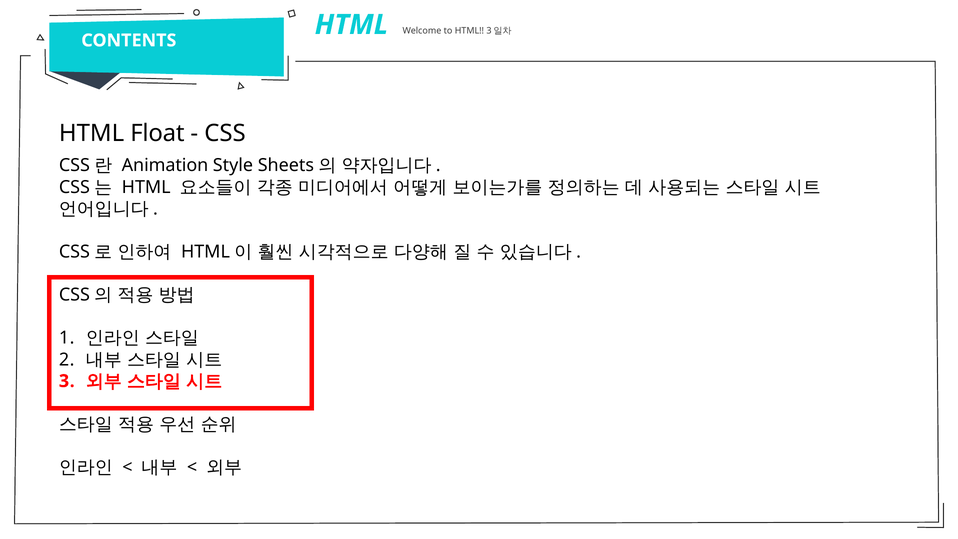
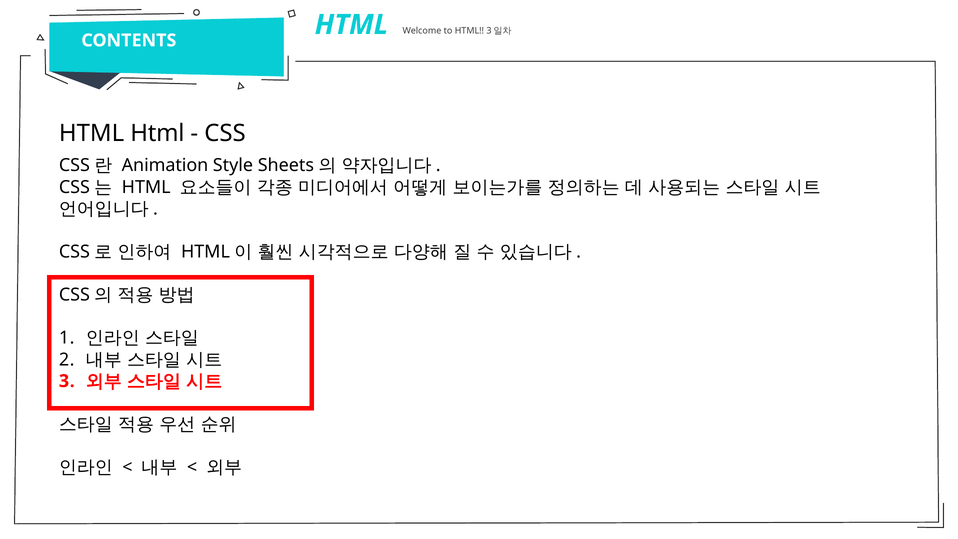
HTML Float: Float -> Html (157, 133)
